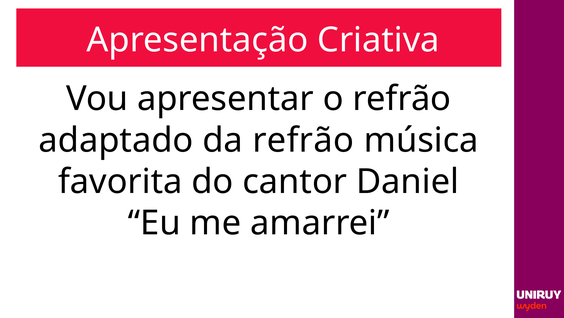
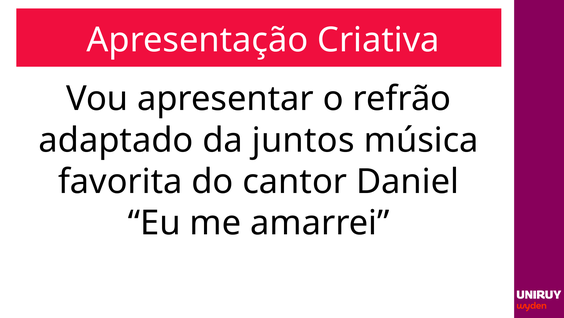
da refrão: refrão -> juntos (303, 140)
